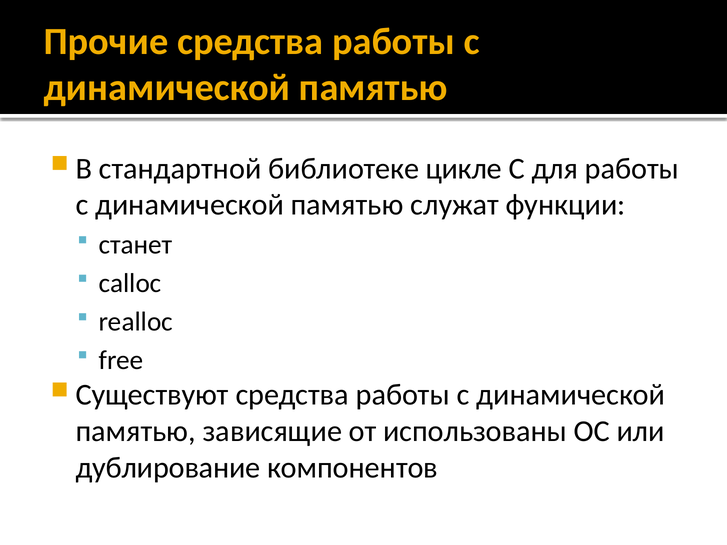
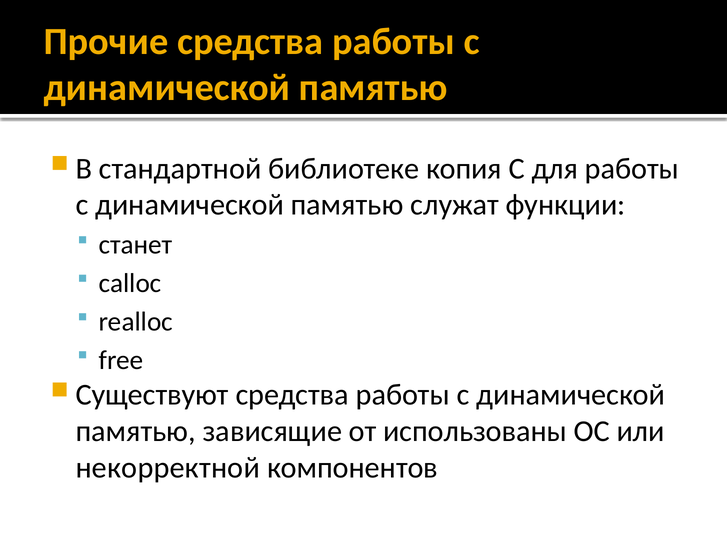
цикле: цикле -> копия (464, 169)
дублирование: дублирование -> некорректной (168, 468)
